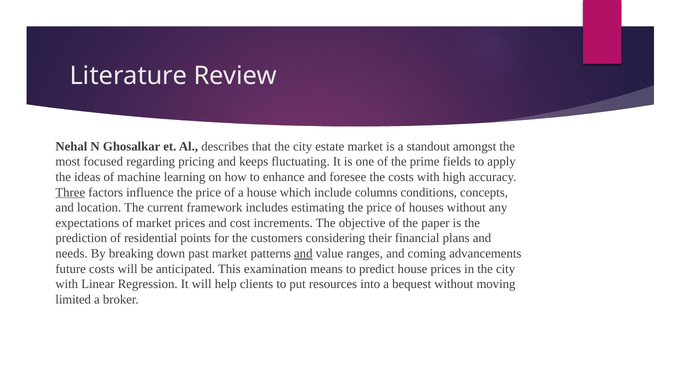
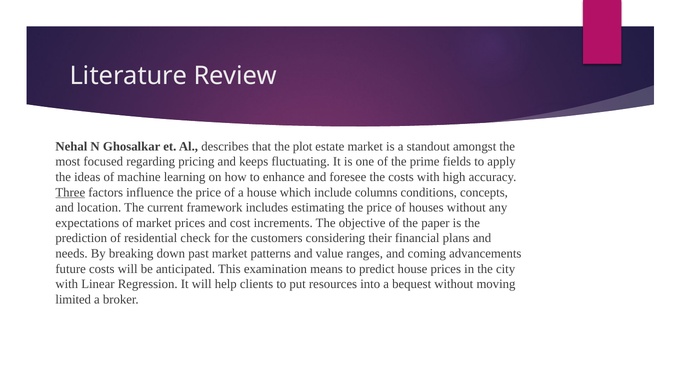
that the city: city -> plot (303, 146)
points: points -> check (196, 238)
and underline: present -> none (303, 254)
